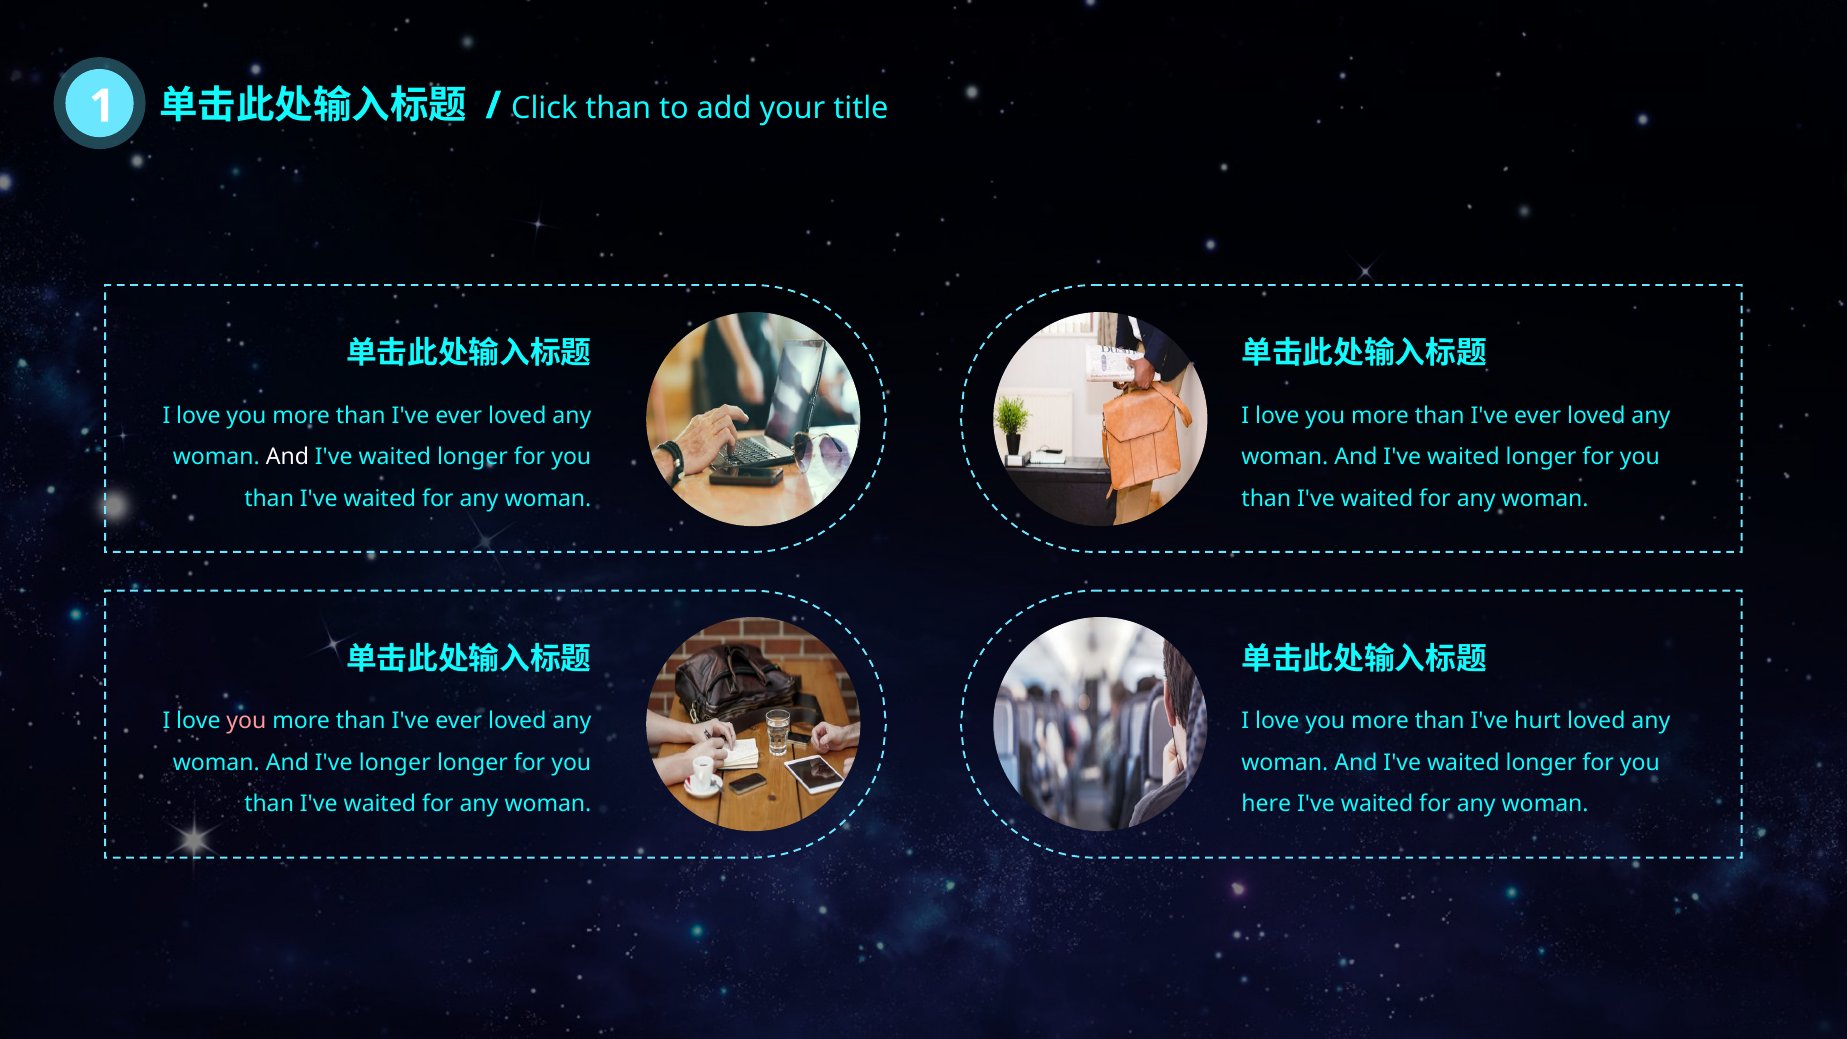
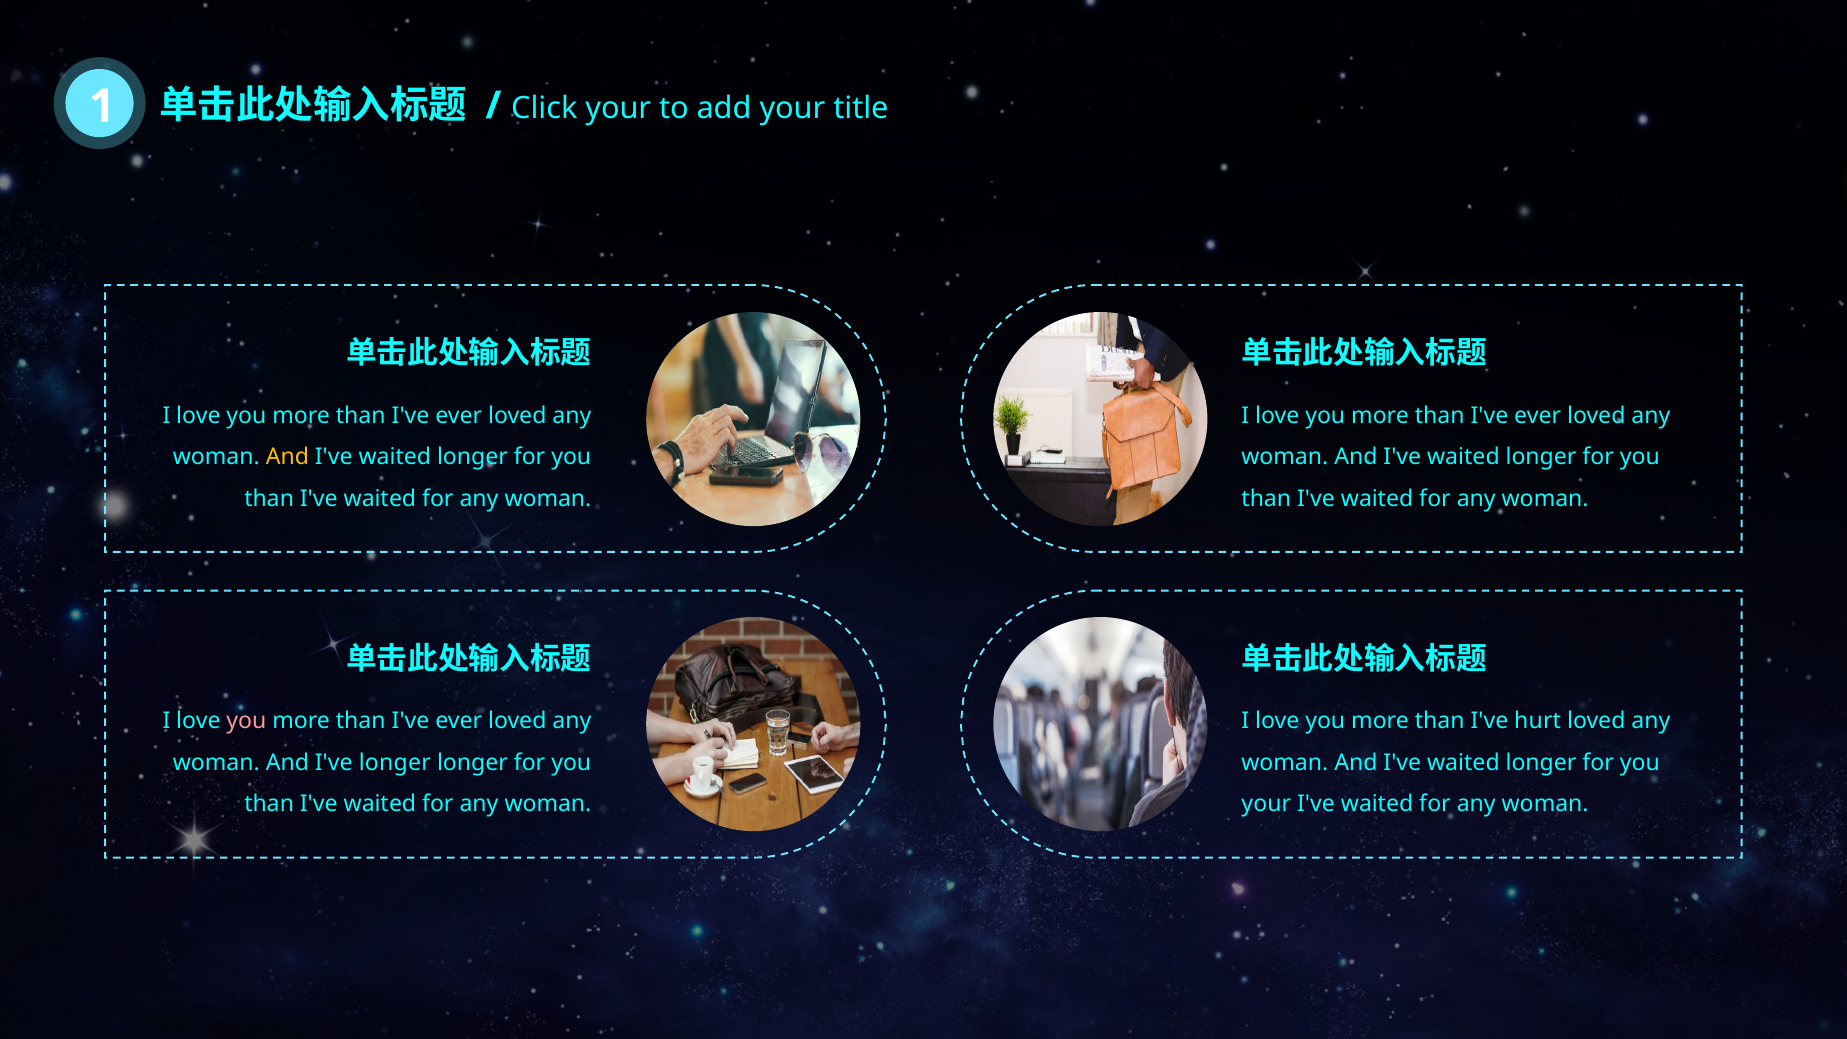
Click than: than -> your (618, 108)
And colour: white -> yellow (287, 457)
here: here -> your (1266, 804)
